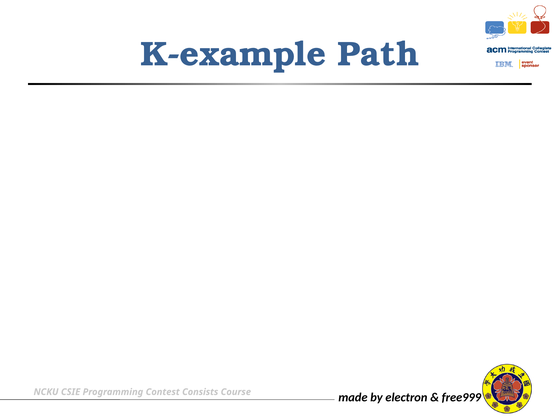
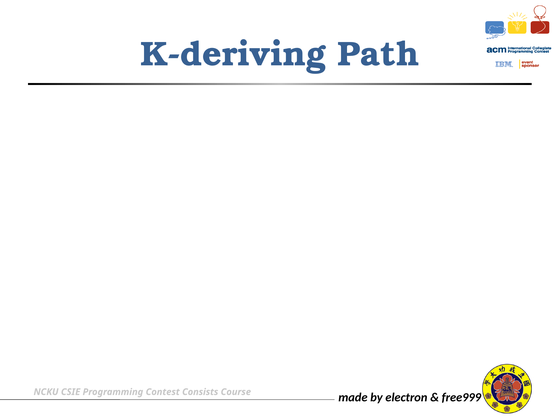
K-example: K-example -> K-deriving (233, 54)
